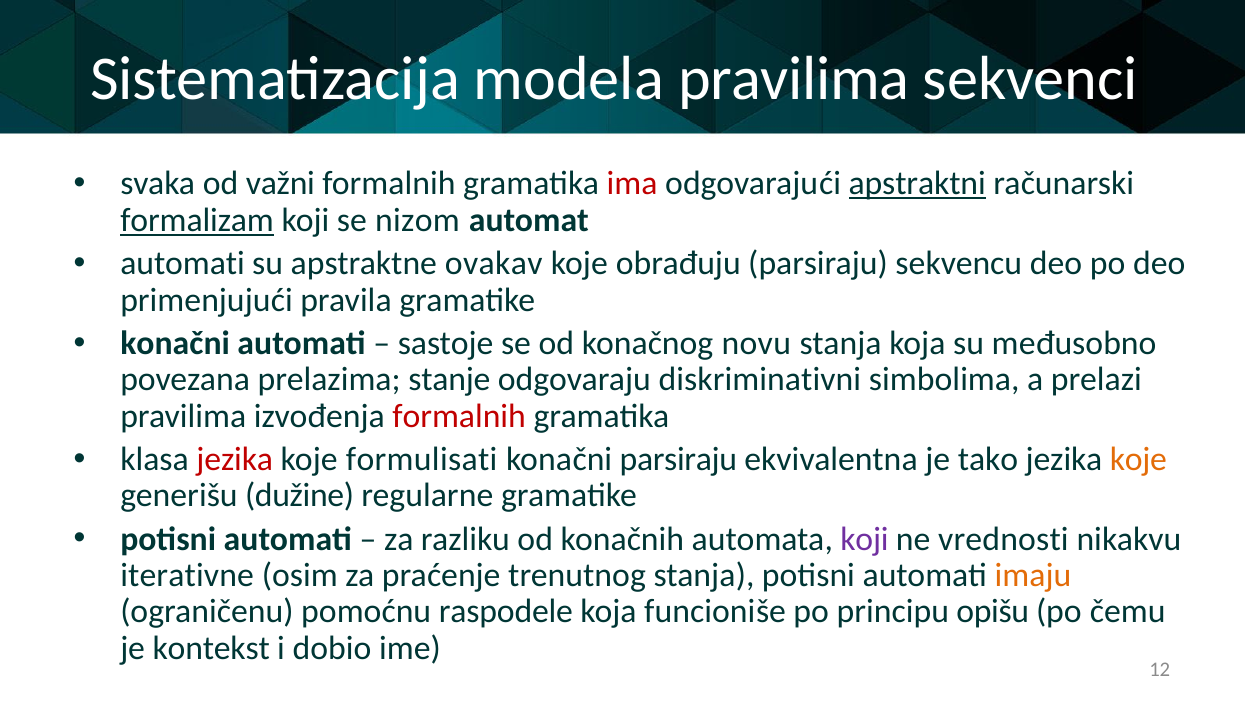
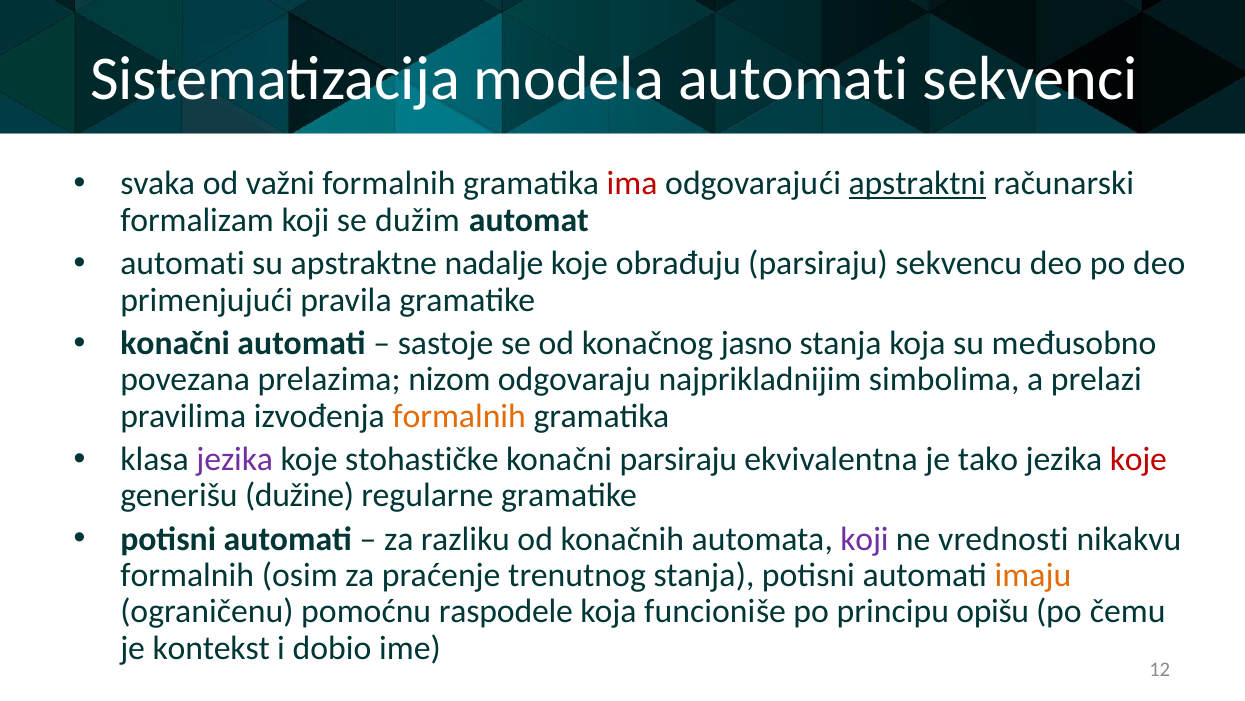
modela pravilima: pravilima -> automati (793, 79)
formalizam underline: present -> none (197, 220)
nizom: nizom -> dužim (417, 220)
ovakav: ovakav -> nadalje (494, 263)
novu: novu -> jasno (757, 343)
stanje: stanje -> nizom (449, 379)
diskriminativni: diskriminativni -> najprikladnijim (760, 379)
formalnih colour: red -> orange (459, 416)
jezika colour: red -> purple (235, 459)
formulisati: formulisati -> stohastičke (422, 459)
koje colour: orange -> red (1138, 459)
iterativne: iterativne -> formalnih (187, 575)
